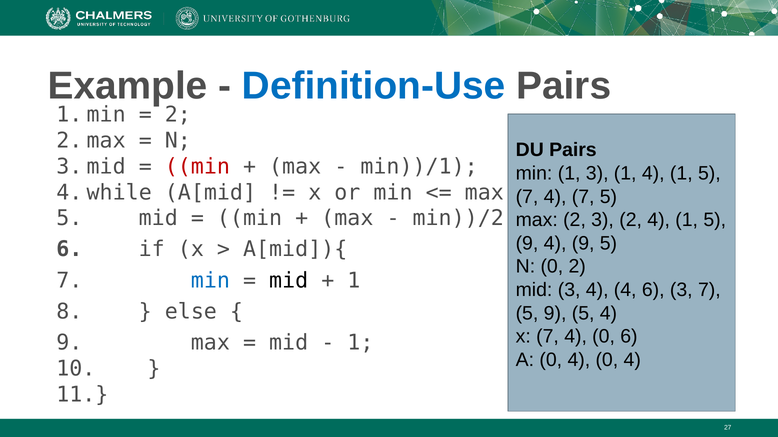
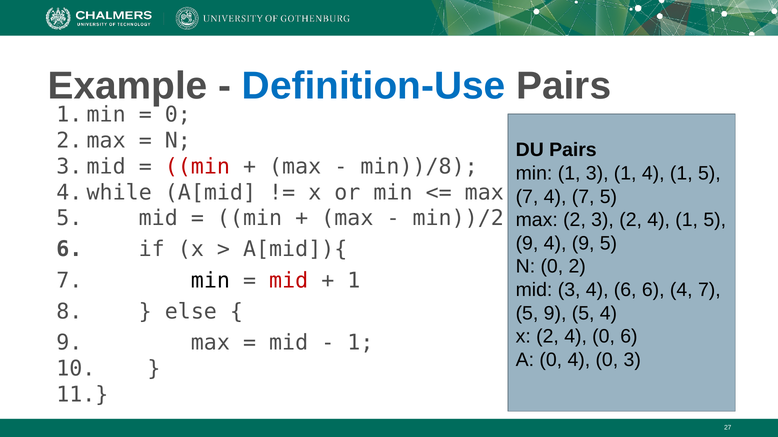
2: 2 -> 0 (178, 115)
min))/1: min))/1 -> min))/8 (419, 167)
min colour: blue -> black (210, 281)
mid colour: black -> red (289, 281)
4 4: 4 -> 6 (625, 290)
6 3: 3 -> 4 (681, 290)
7: 7 -> 2 (548, 337)
4 0 4: 4 -> 3 (632, 360)
